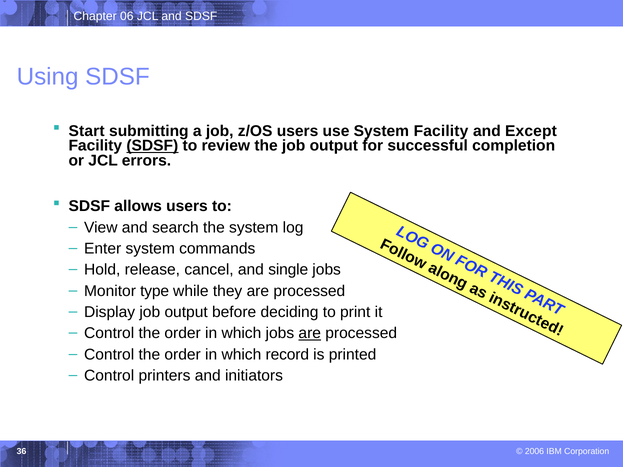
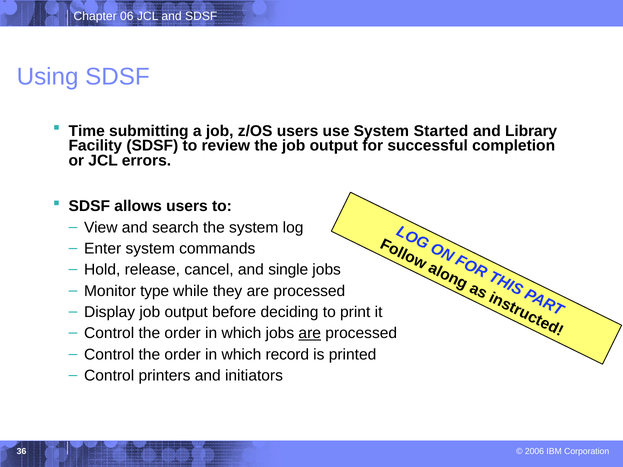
Start: Start -> Time (87, 131)
System Facility: Facility -> Started (441, 131)
Except: Except -> Library (531, 131)
SDSF underline: present -> none (152, 146)
